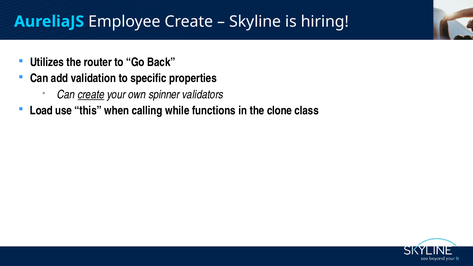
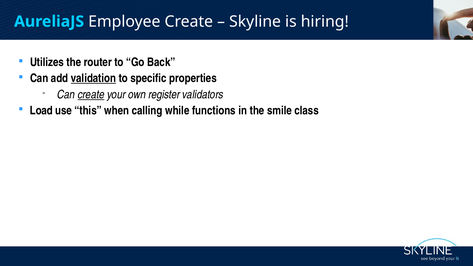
validation underline: none -> present (93, 78)
spinner: spinner -> register (164, 94)
clone: clone -> smile (279, 111)
